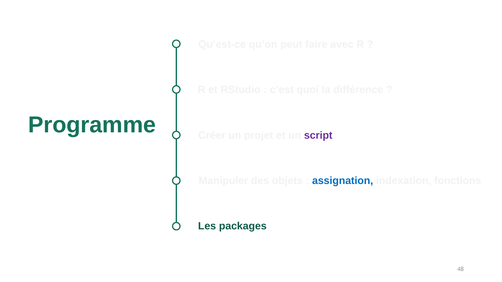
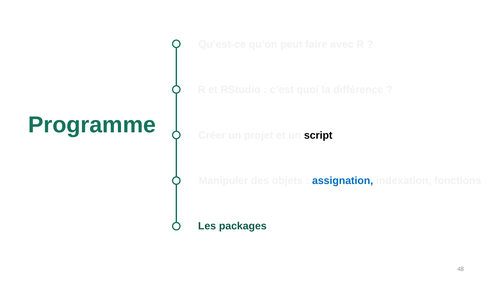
script colour: purple -> black (318, 135)
